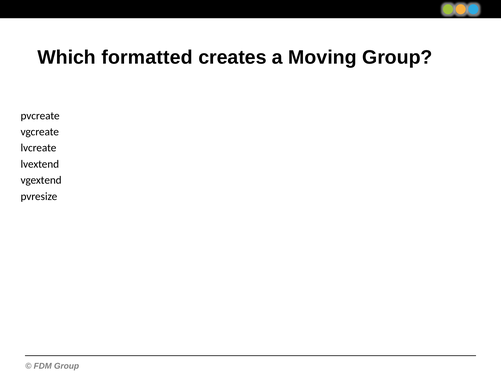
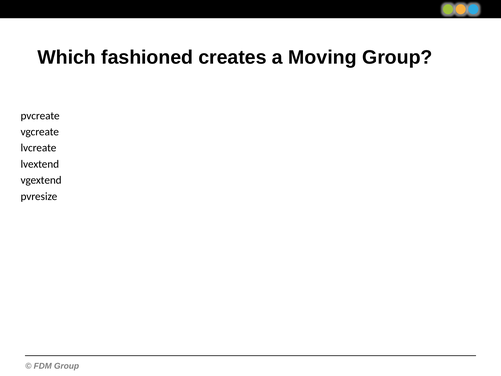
formatted: formatted -> fashioned (147, 57)
